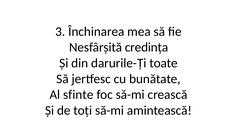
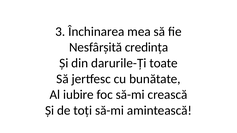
sfinte: sfinte -> iubire (78, 95)
